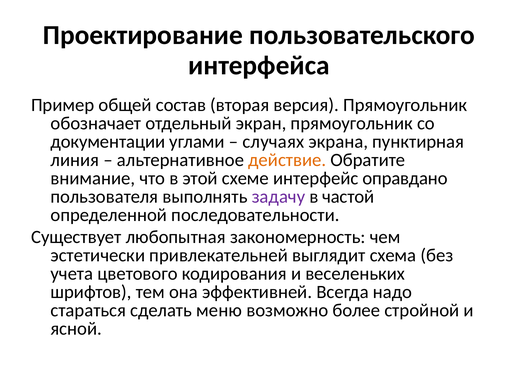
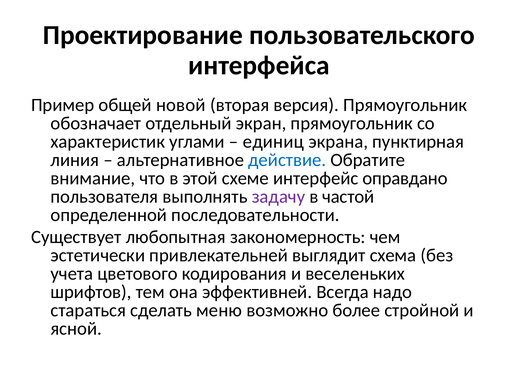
состав: состав -> новой (181, 105)
документации: документации -> характеристик (108, 142)
случаях: случаях -> единиц (273, 142)
действие colour: orange -> blue (287, 160)
